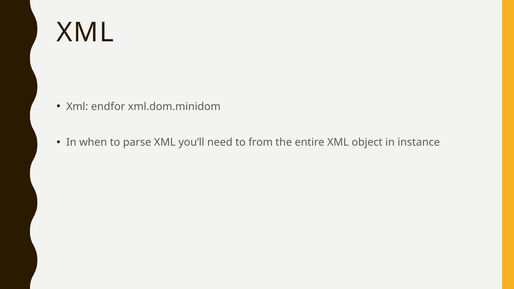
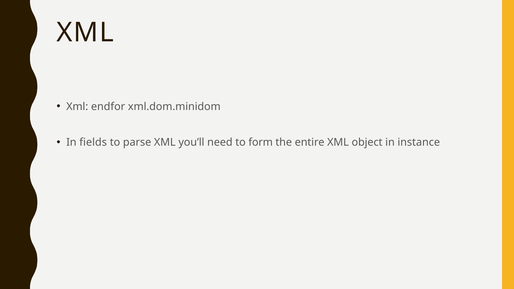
when: when -> fields (93, 143)
from: from -> form (261, 143)
